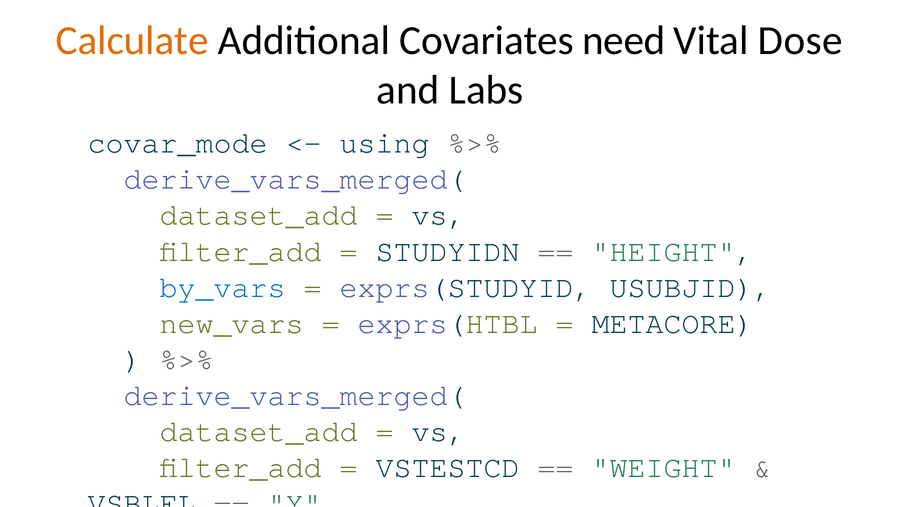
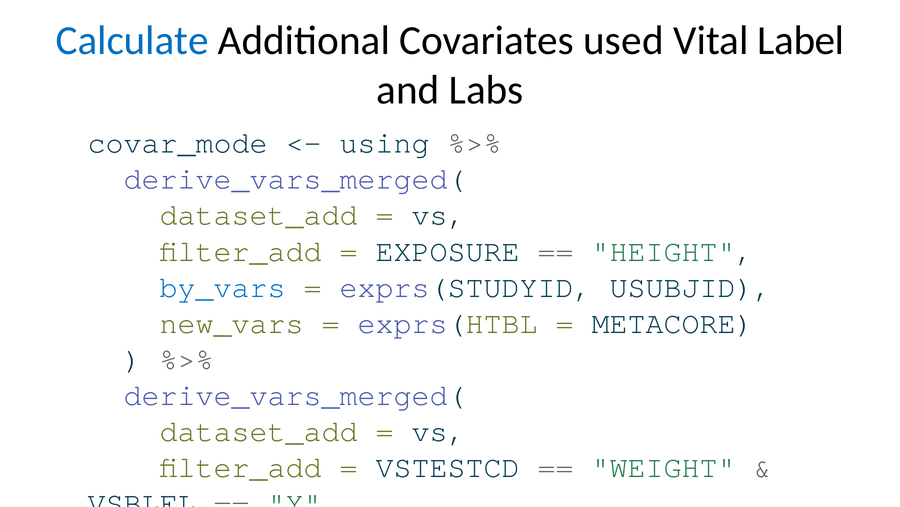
Calculate colour: orange -> blue (132, 41)
need: need -> used (623, 41)
Dose: Dose -> Label (801, 41)
STUDYIDN: STUDYIDN -> EXPOSURE (448, 251)
